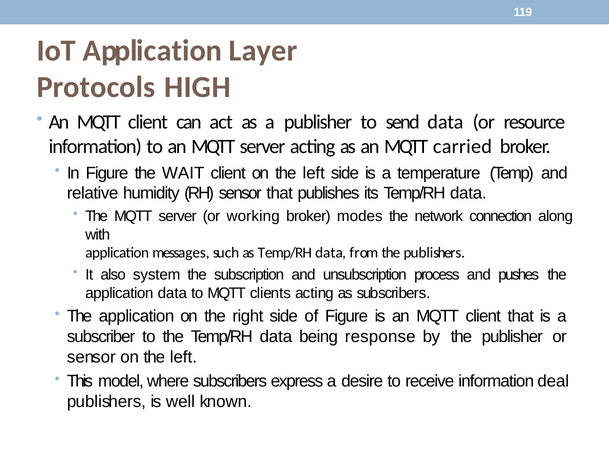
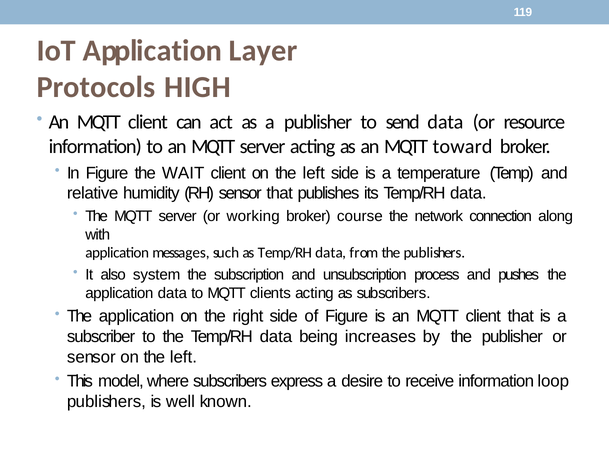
carried: carried -> toward (463, 147)
modes: modes -> course (360, 216)
response: response -> increases (380, 336)
deal: deal -> loop (553, 381)
